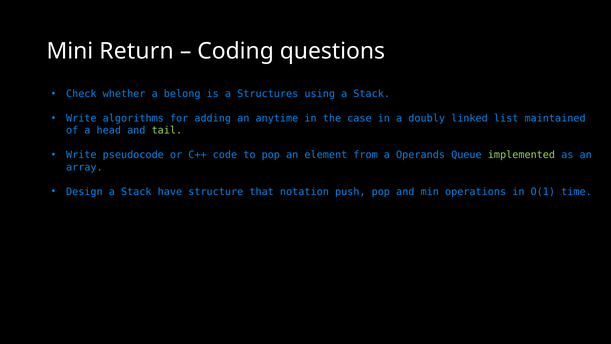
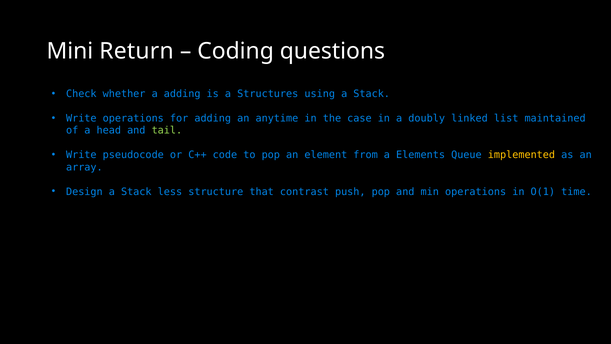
a belong: belong -> adding (182, 94)
Write algorithms: algorithms -> operations (133, 118)
Operands: Operands -> Elements (421, 155)
implemented colour: light green -> yellow (521, 155)
have: have -> less (170, 192)
notation: notation -> contrast (304, 192)
